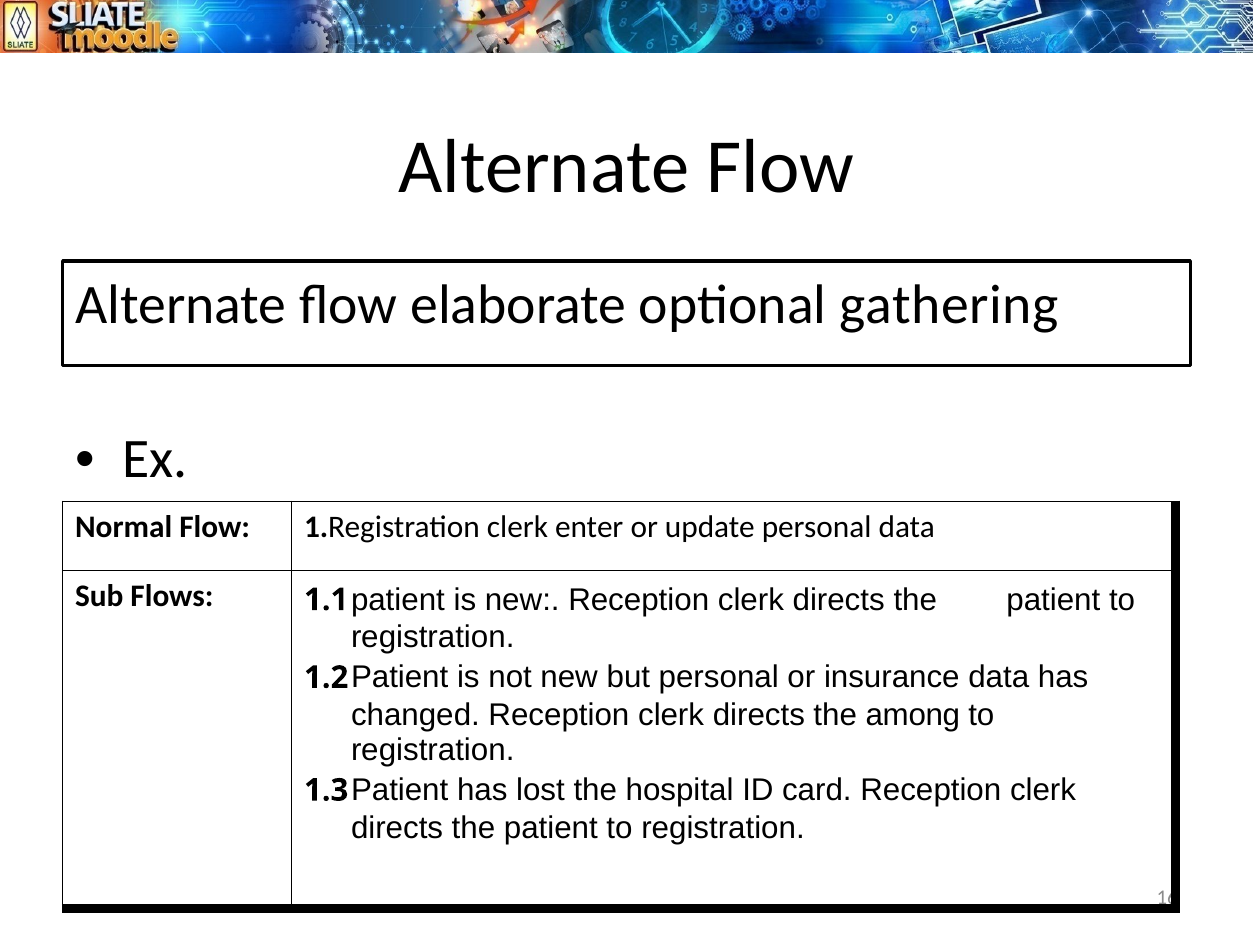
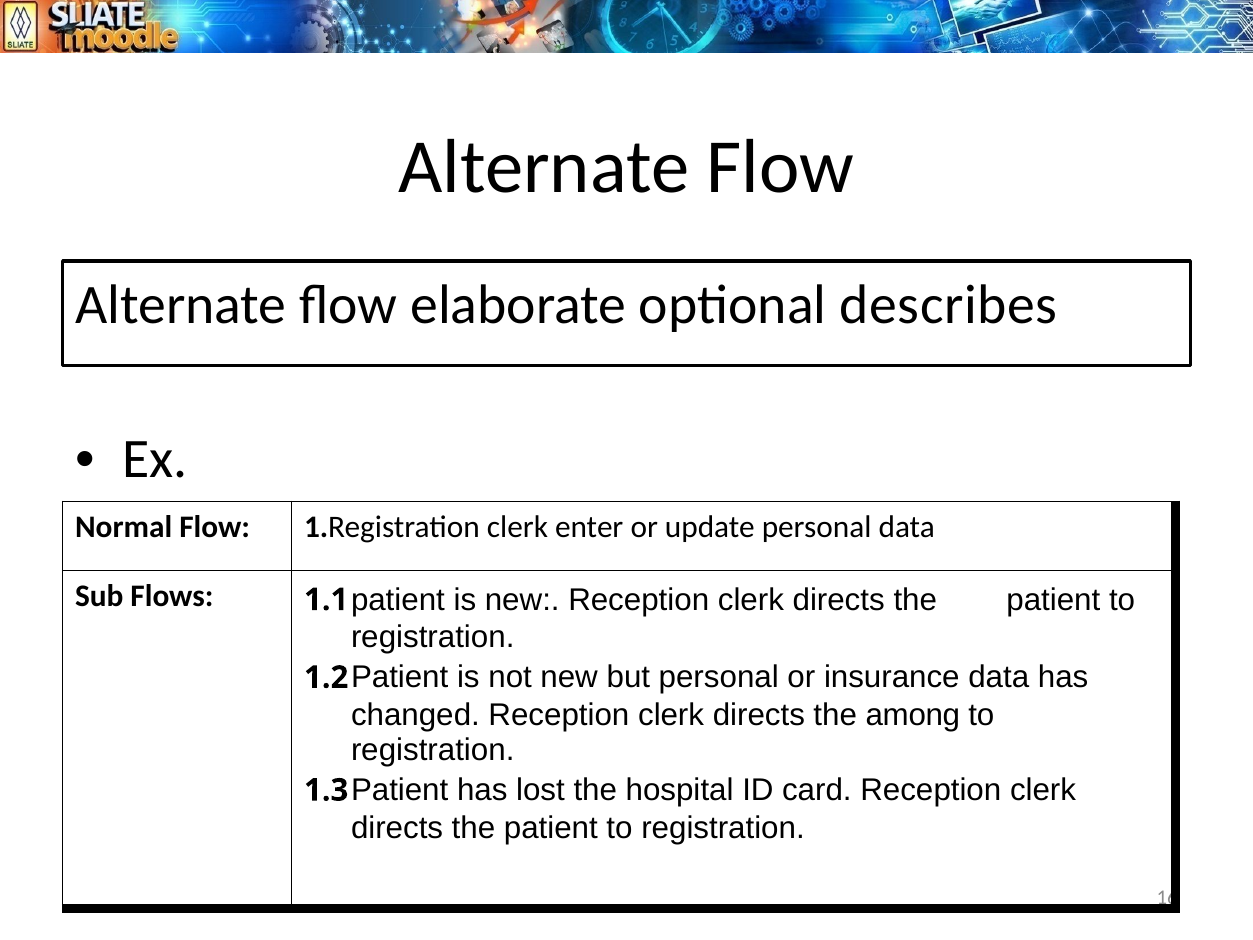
gathering: gathering -> describes (949, 305)
